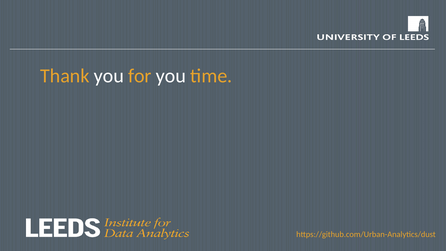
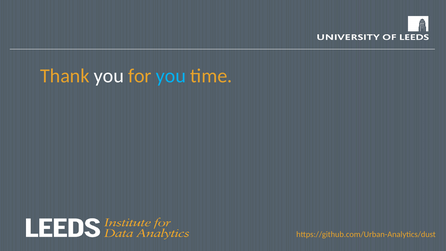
you colour: white -> light blue (171, 76)
